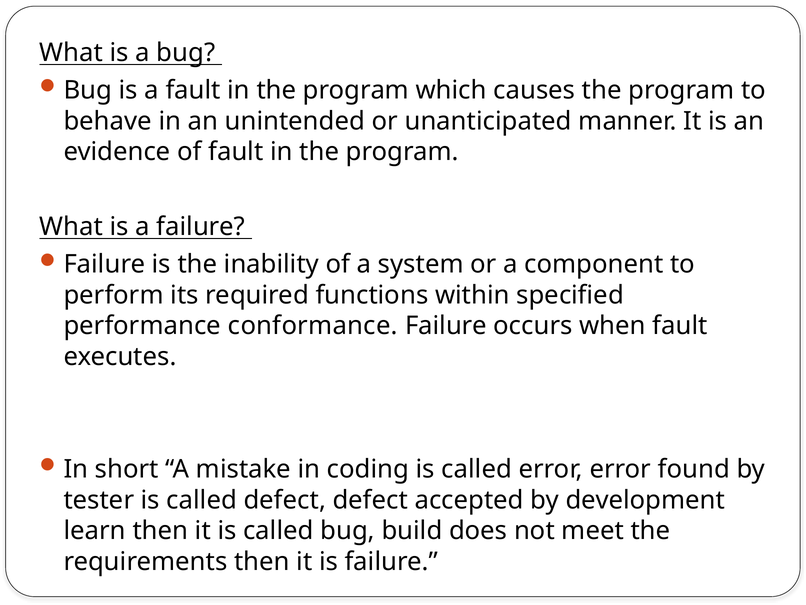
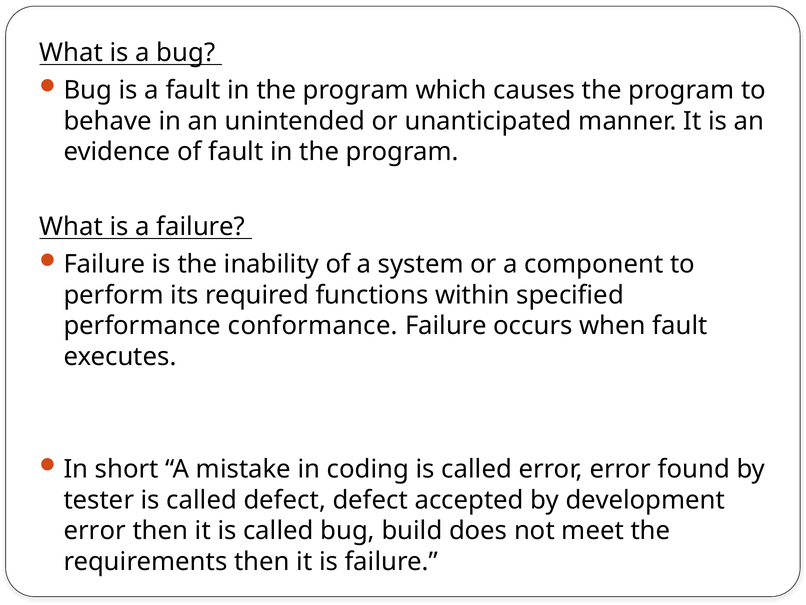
learn: learn -> error (95, 530)
